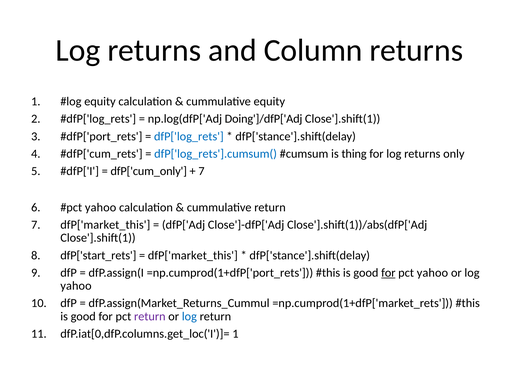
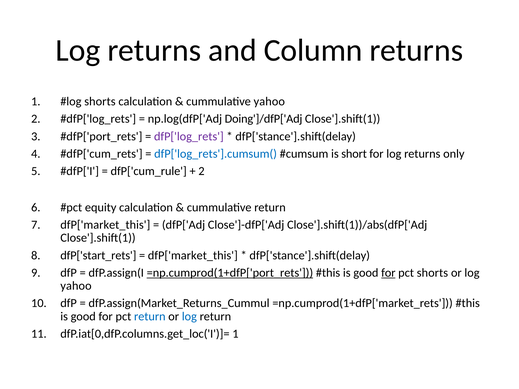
equity: equity -> shorts (100, 102)
cummulative equity: equity -> yahoo (269, 102)
dfP['log_rets colour: blue -> purple (189, 136)
thing: thing -> short (354, 154)
dfP['cum_only: dfP['cum_only -> dfP['cum_rule (149, 171)
7: 7 -> 2 (201, 171)
yahoo: yahoo -> equity (101, 207)
=np.cumprod(1+dfP['port_rets underline: none -> present (230, 273)
pct yahoo: yahoo -> shorts (432, 273)
return colour: purple -> blue (150, 317)
